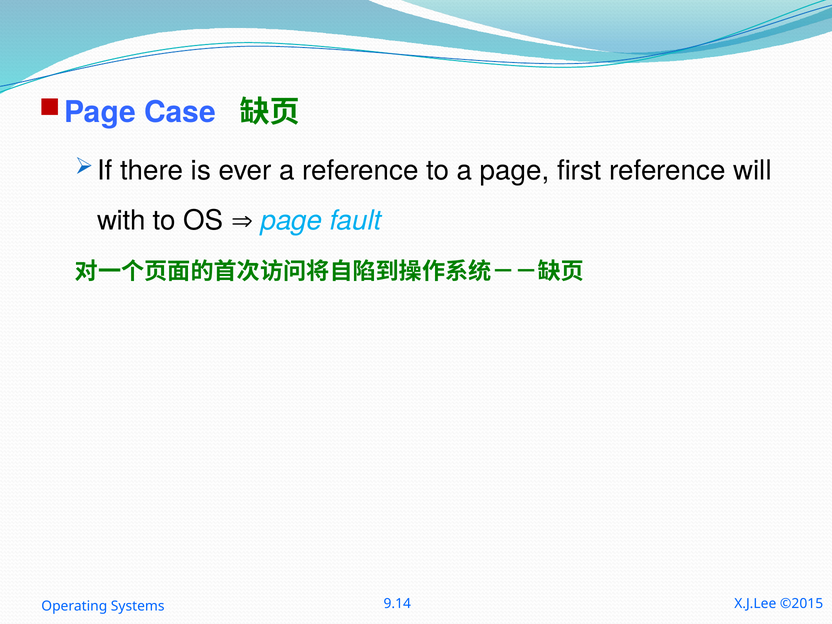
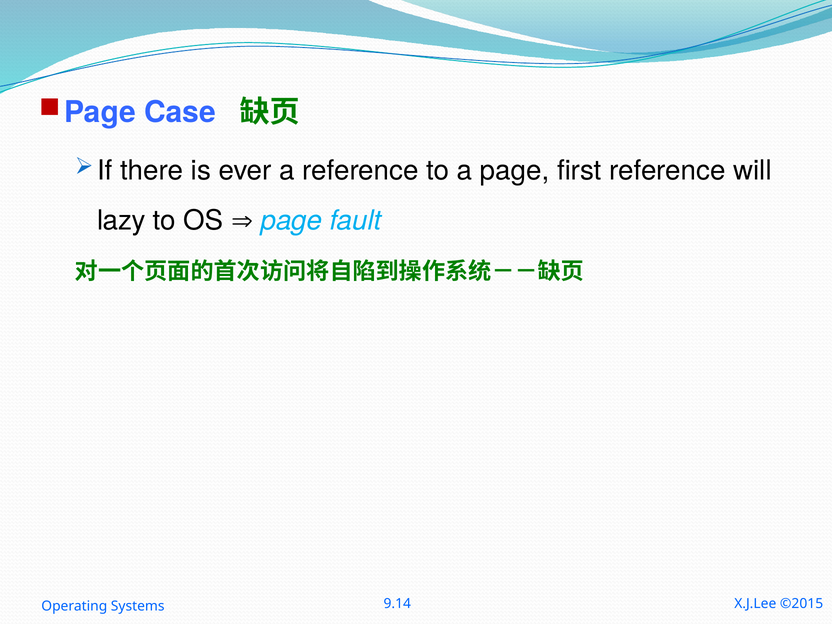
with: with -> lazy (121, 221)
